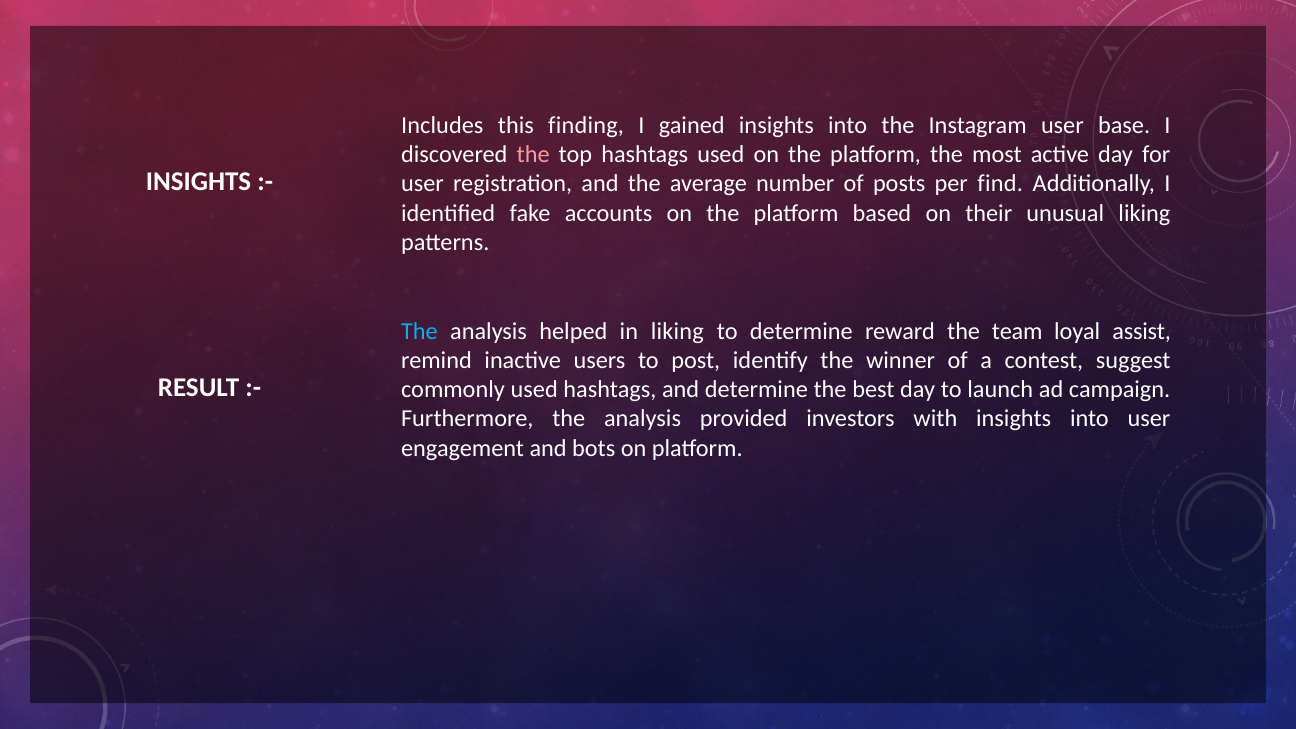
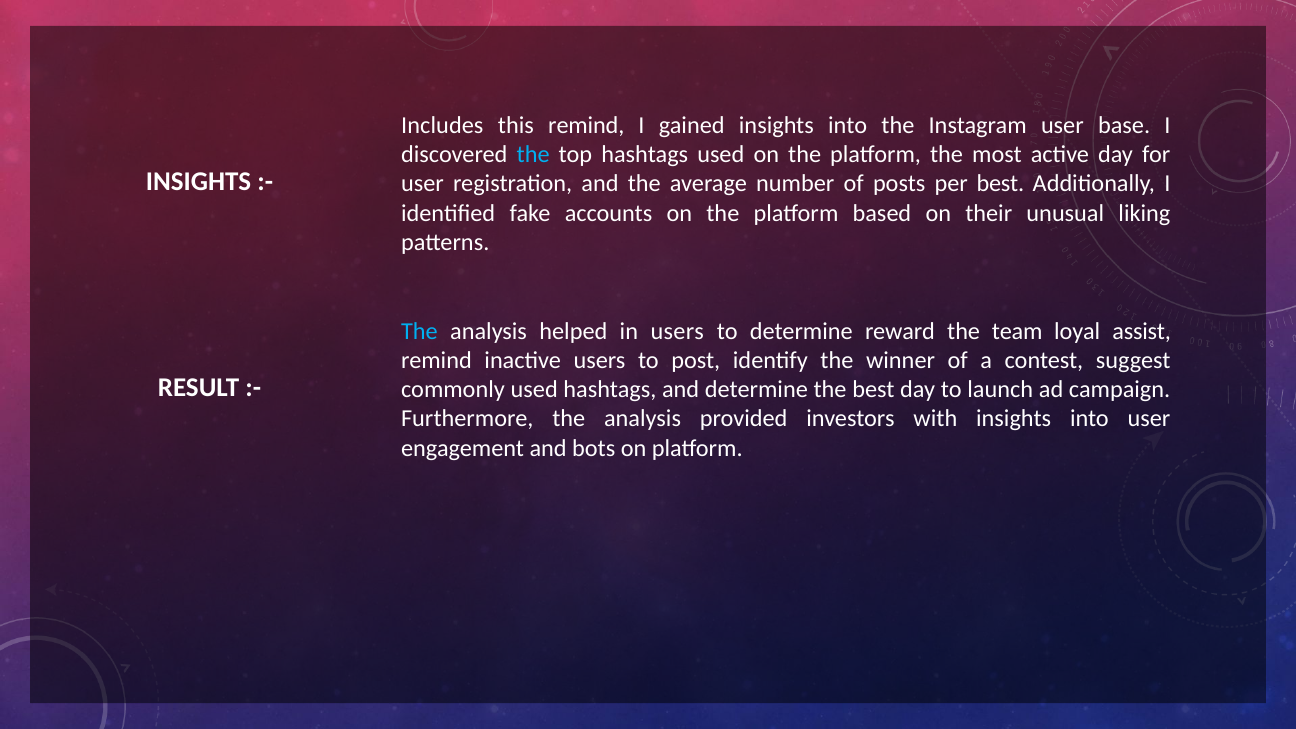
this finding: finding -> remind (586, 126)
the colour: pink -> light blue (533, 155)
per find: find -> best (1000, 184)
in liking: liking -> users (677, 331)
